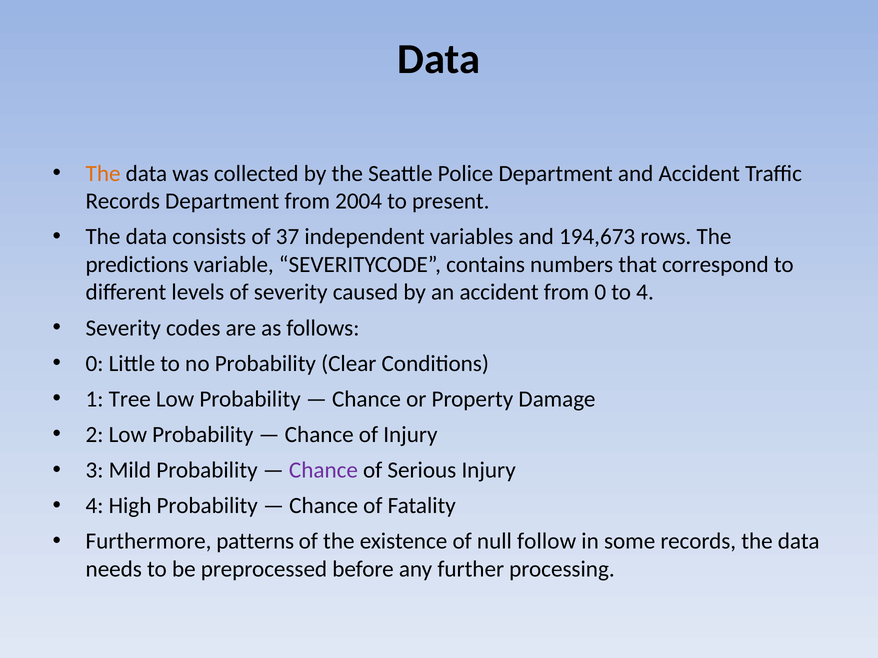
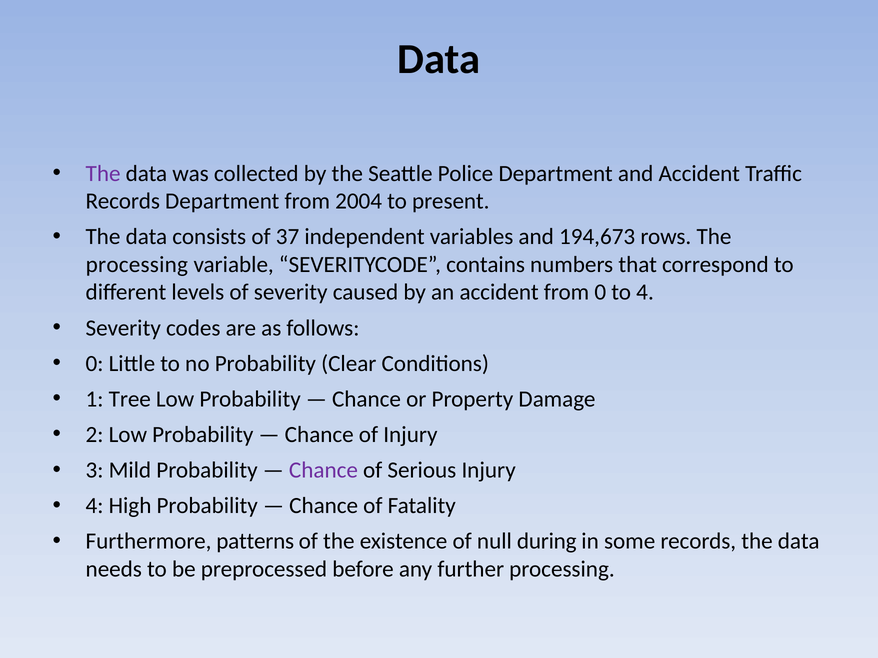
The colour: orange -> purple (103, 174)
predictions: predictions -> processing (137, 265)
follow: follow -> during (547, 542)
